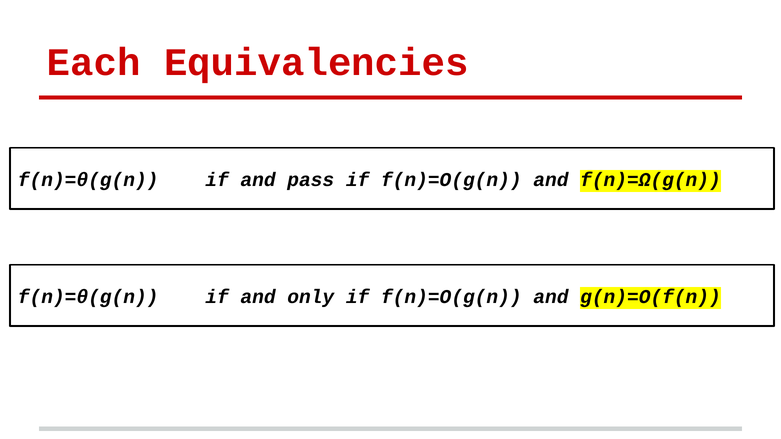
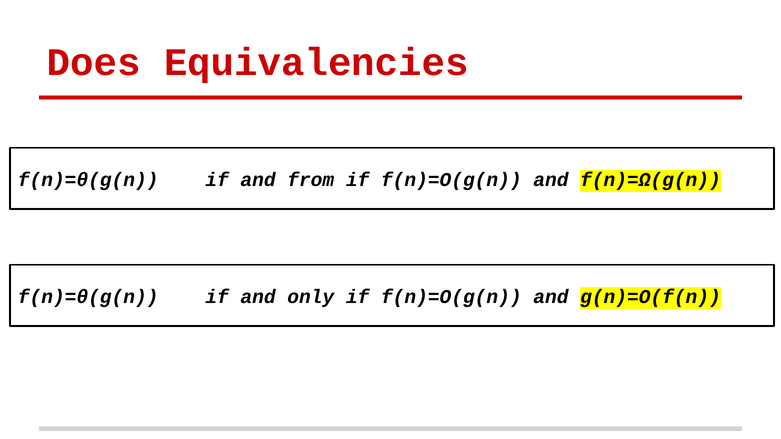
Each: Each -> Does (94, 62)
pass: pass -> from (311, 180)
